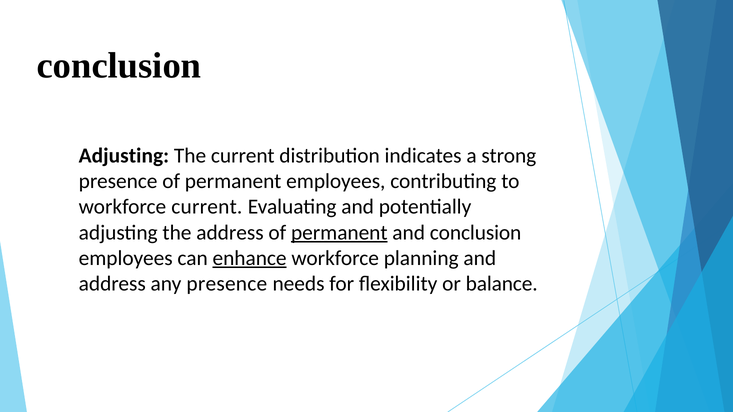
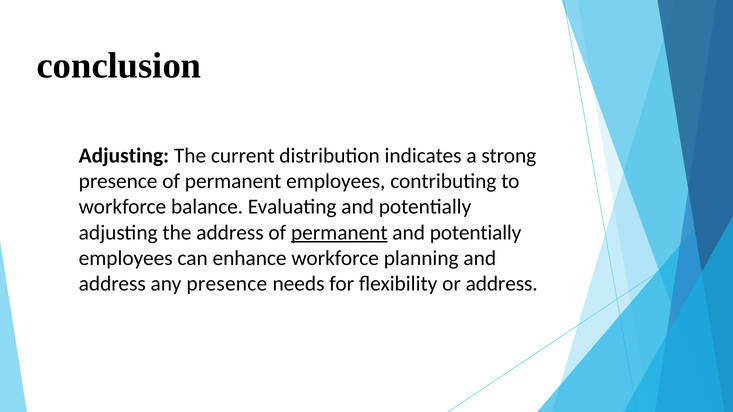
workforce current: current -> balance (207, 207)
conclusion: conclusion -> potentially (476, 233)
enhance underline: present -> none (250, 258)
or balance: balance -> address (502, 284)
